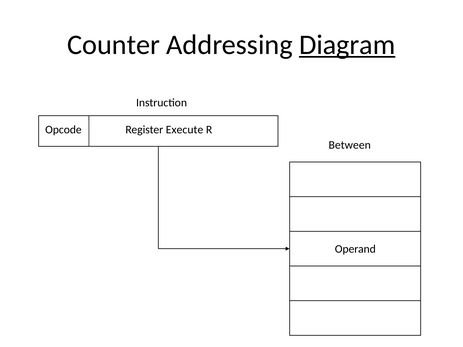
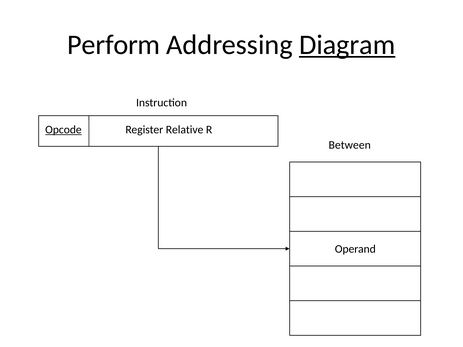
Counter: Counter -> Perform (114, 45)
Opcode underline: none -> present (63, 130)
Execute: Execute -> Relative (185, 130)
